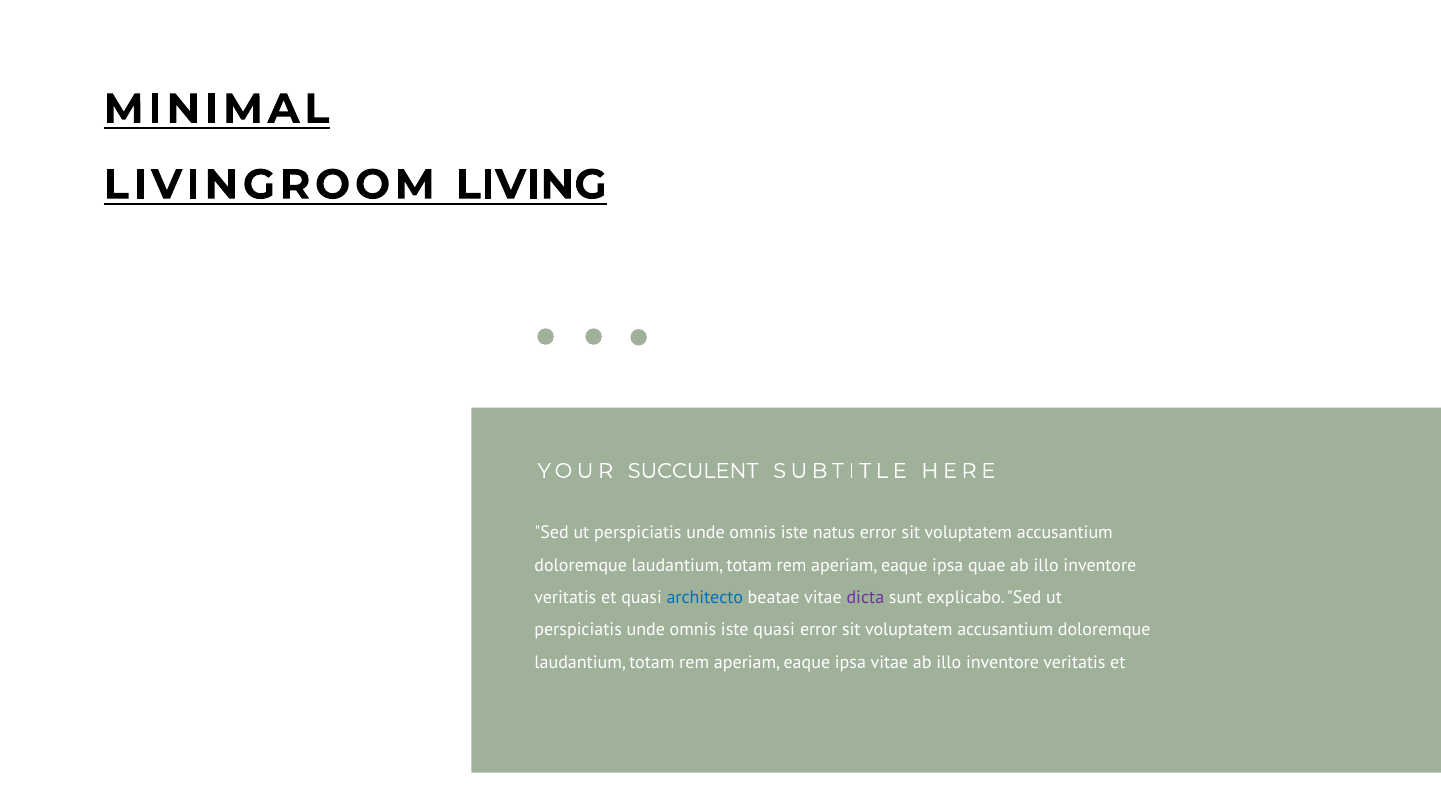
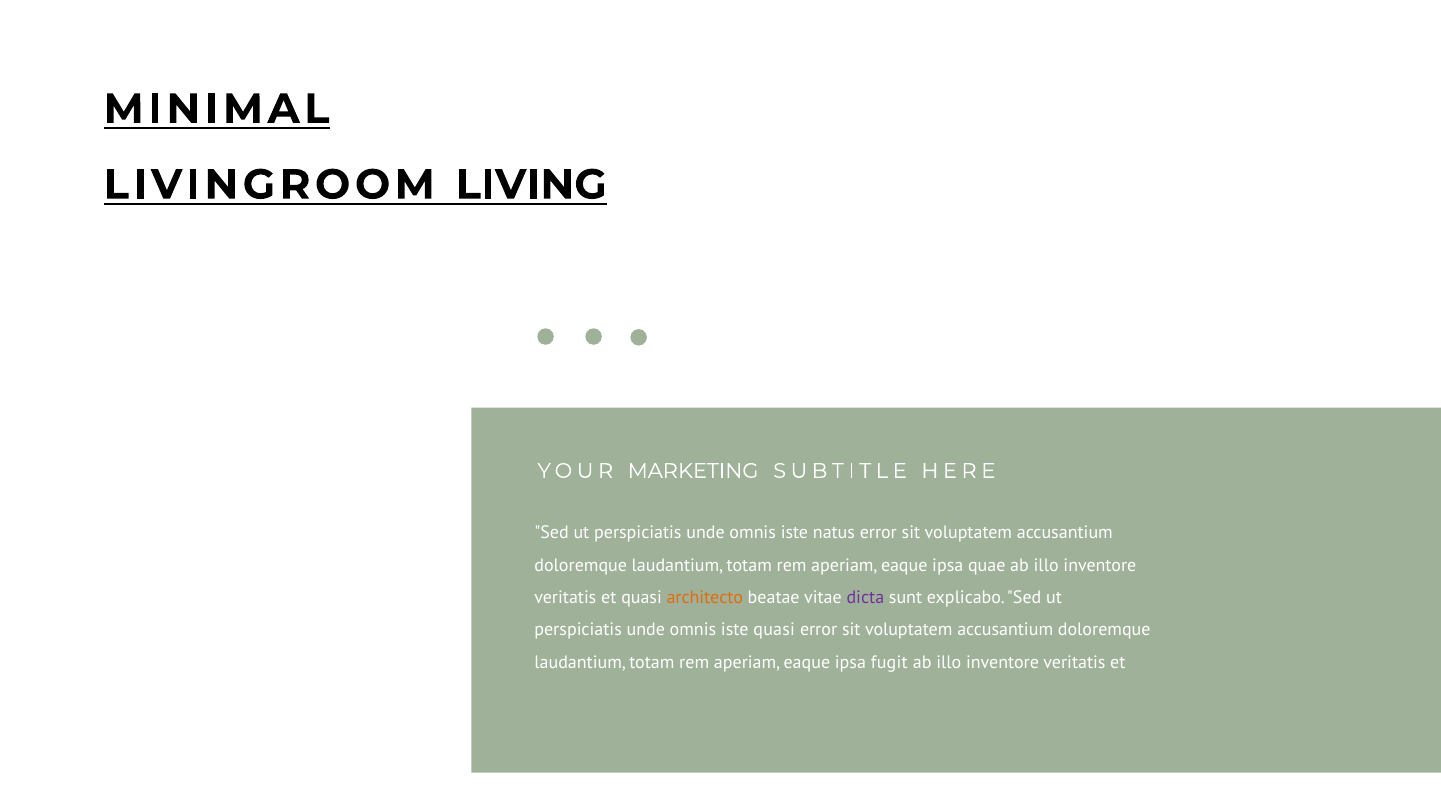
SUCCULENT: SUCCULENT -> MARKETING (693, 471)
architecto colour: blue -> orange (705, 597)
ipsa vitae: vitae -> fugit (889, 662)
